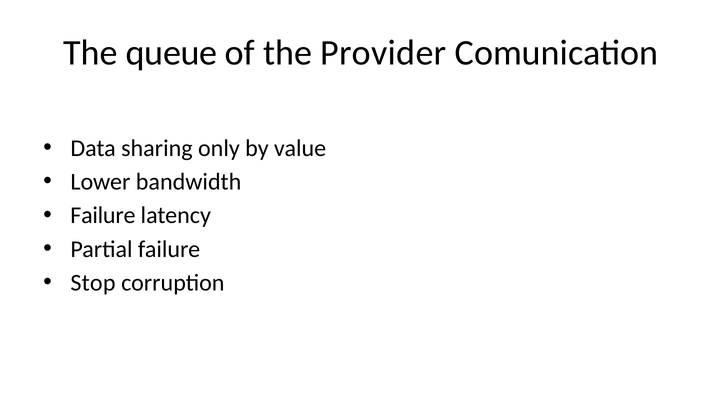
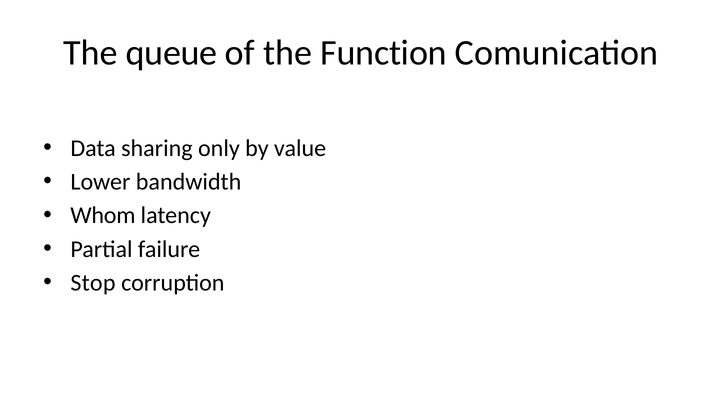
Provider: Provider -> Function (383, 53)
Failure: Failure -> Whom (103, 216)
